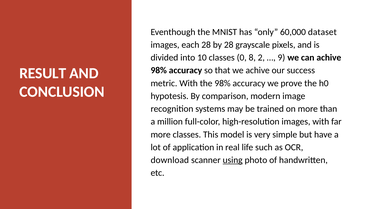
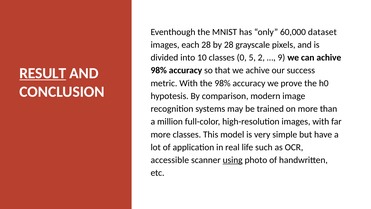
8: 8 -> 5 (252, 57)
RESULT underline: none -> present (43, 73)
download: download -> accessible (170, 160)
